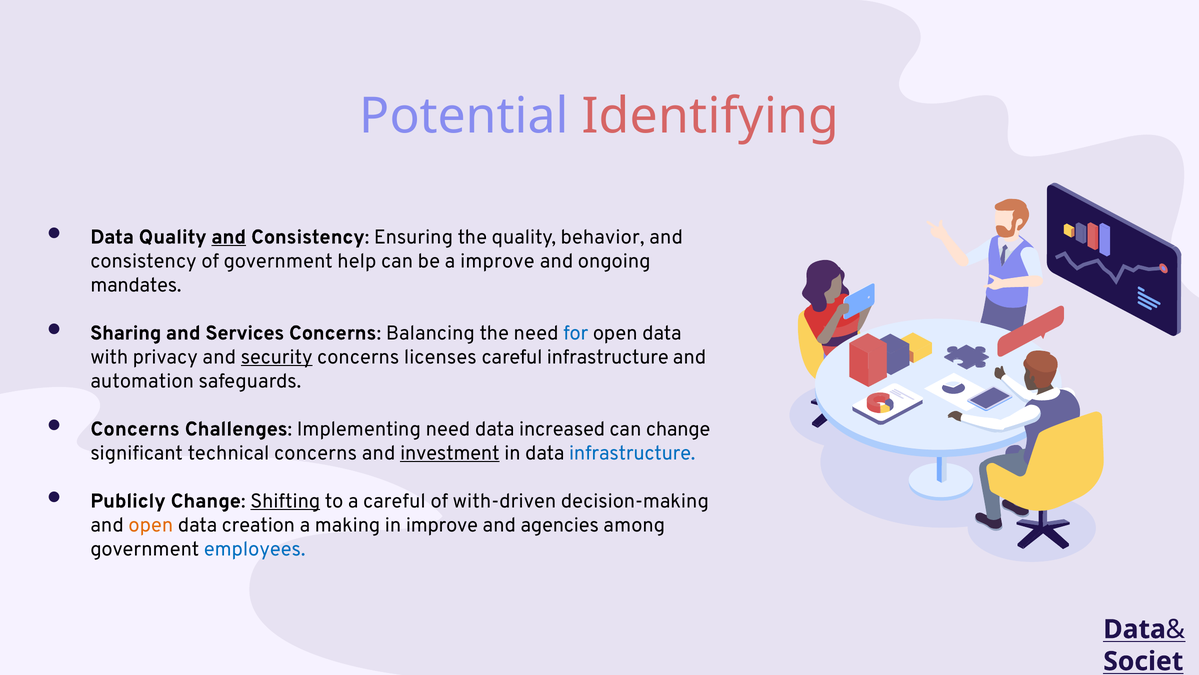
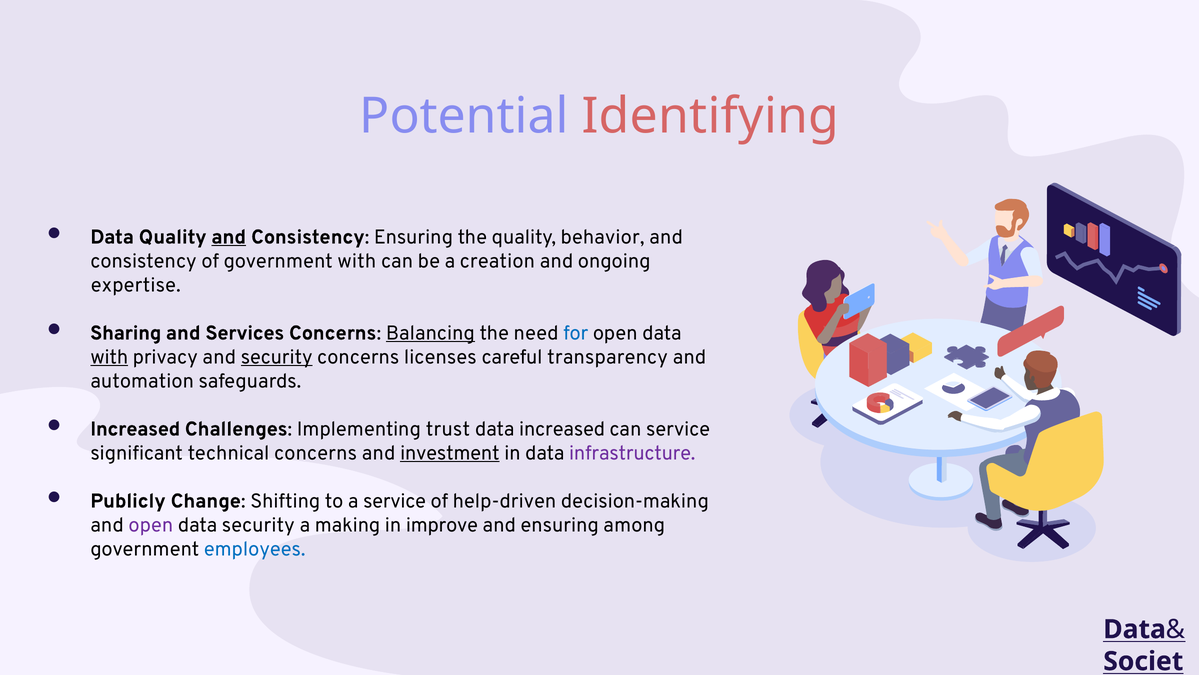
government help: help -> with (357, 261)
a improve: improve -> creation (497, 261)
mandates: mandates -> expertise (136, 285)
Balancing underline: none -> present (430, 333)
with underline: none -> present (109, 357)
careful infrastructure: infrastructure -> transparency (608, 357)
Concerns: Concerns -> Increased (135, 429)
Implementing need: need -> trust (448, 429)
can change: change -> service (678, 429)
infrastructure colour: blue -> purple (632, 453)
Shifting underline: present -> none (285, 501)
a careful: careful -> service (395, 501)
with-driven: with-driven -> help-driven (504, 501)
open colour: orange -> purple (151, 525)
data creation: creation -> security (258, 525)
and agencies: agencies -> ensuring (560, 525)
